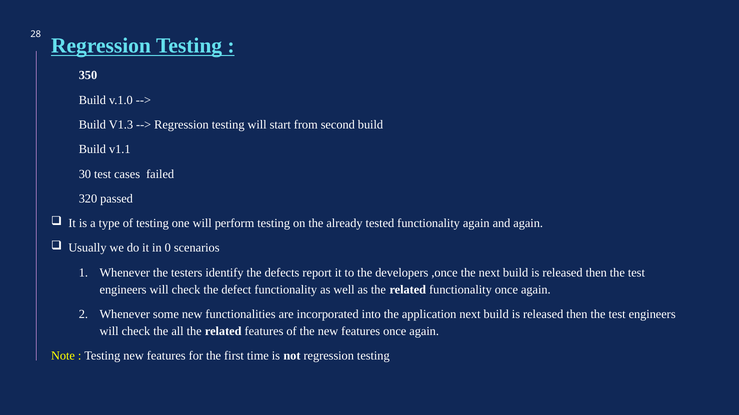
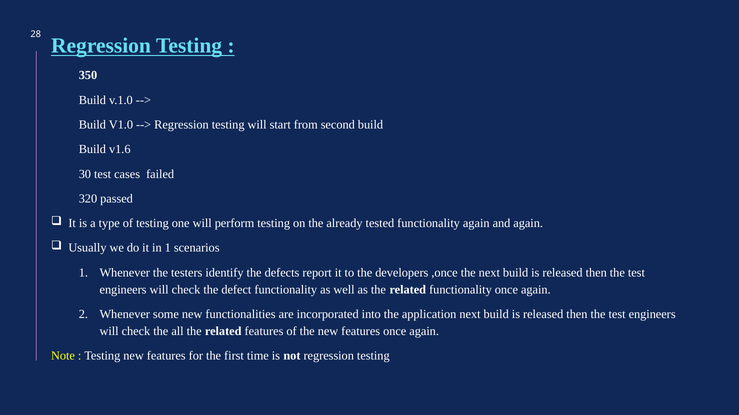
V1.3: V1.3 -> V1.0 (121, 125)
v1.1: v1.1 -> v1.6 (120, 150)
in 0: 0 -> 1 (168, 248)
